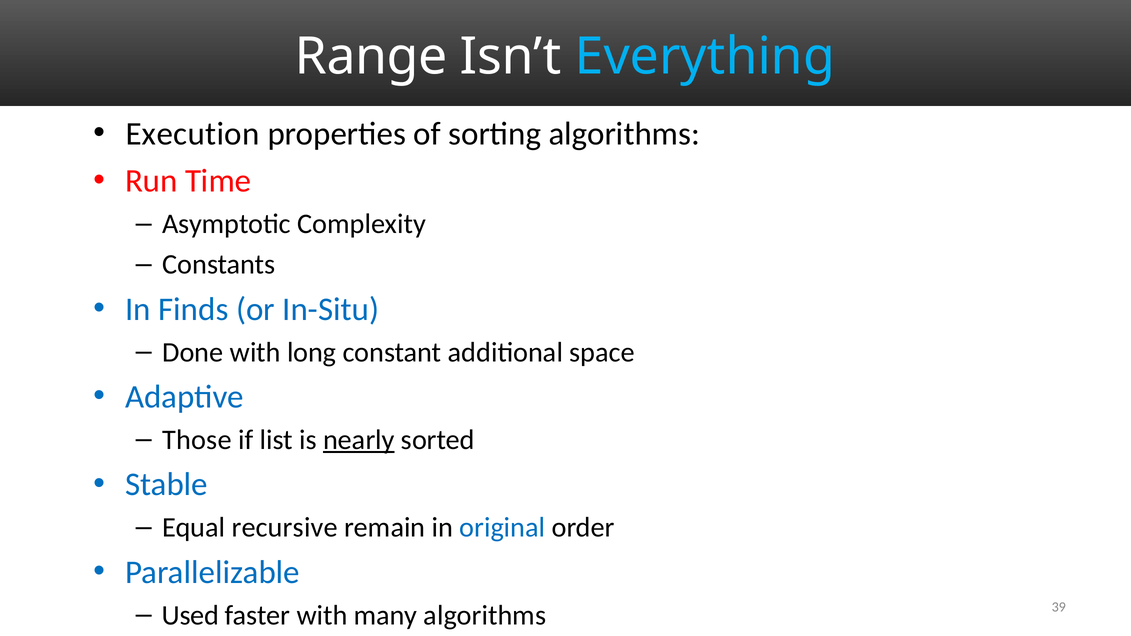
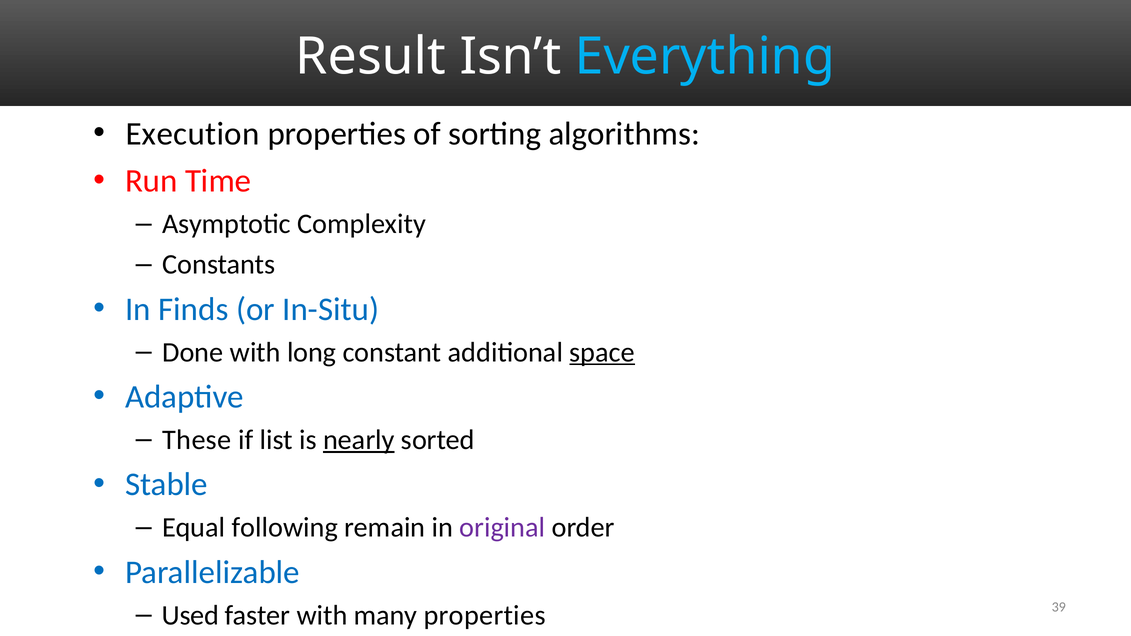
Range: Range -> Result (371, 57)
space underline: none -> present (602, 352)
Those: Those -> These (197, 440)
recursive: recursive -> following (285, 528)
original colour: blue -> purple (502, 528)
many algorithms: algorithms -> properties (485, 615)
